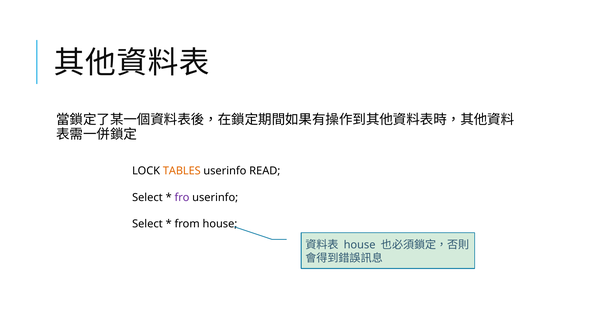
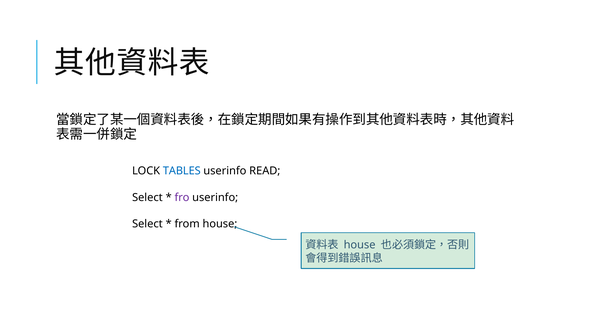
TABLES colour: orange -> blue (182, 171)
